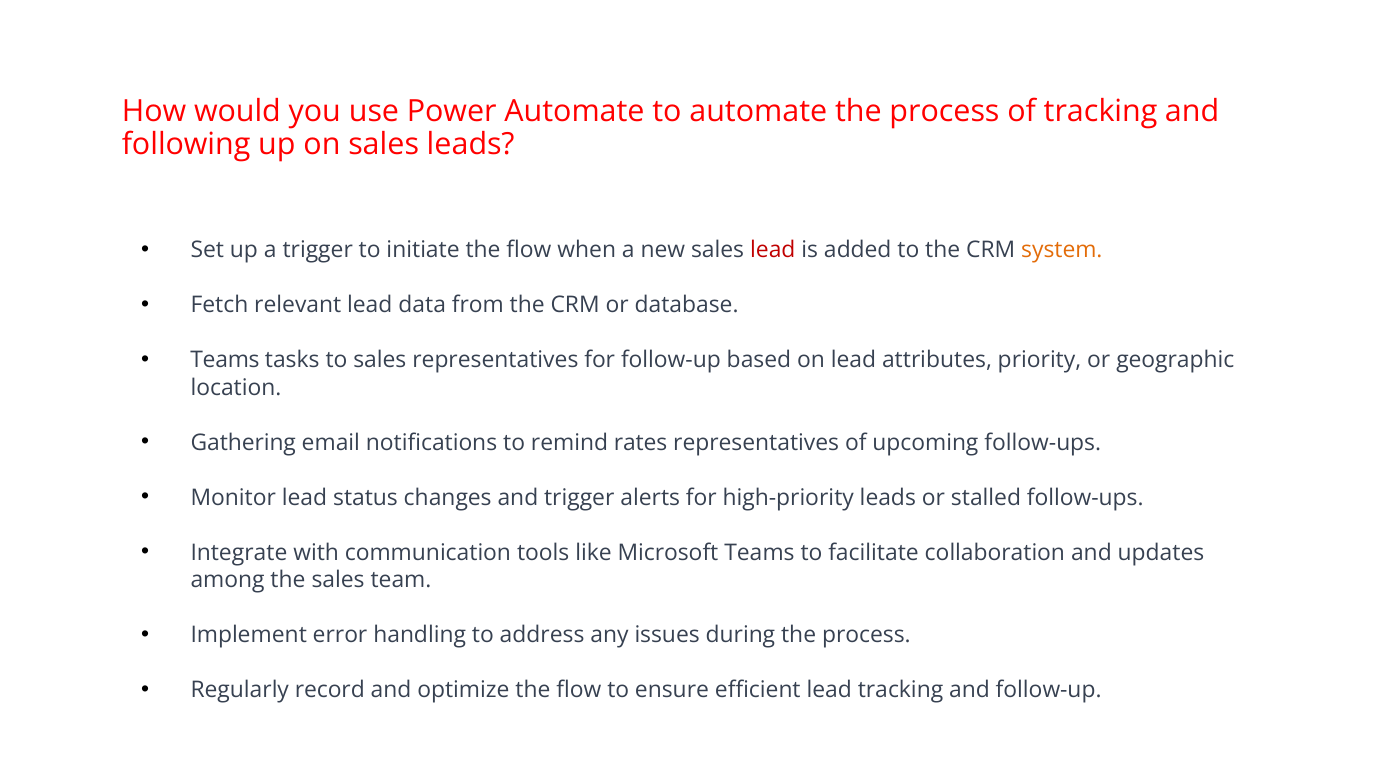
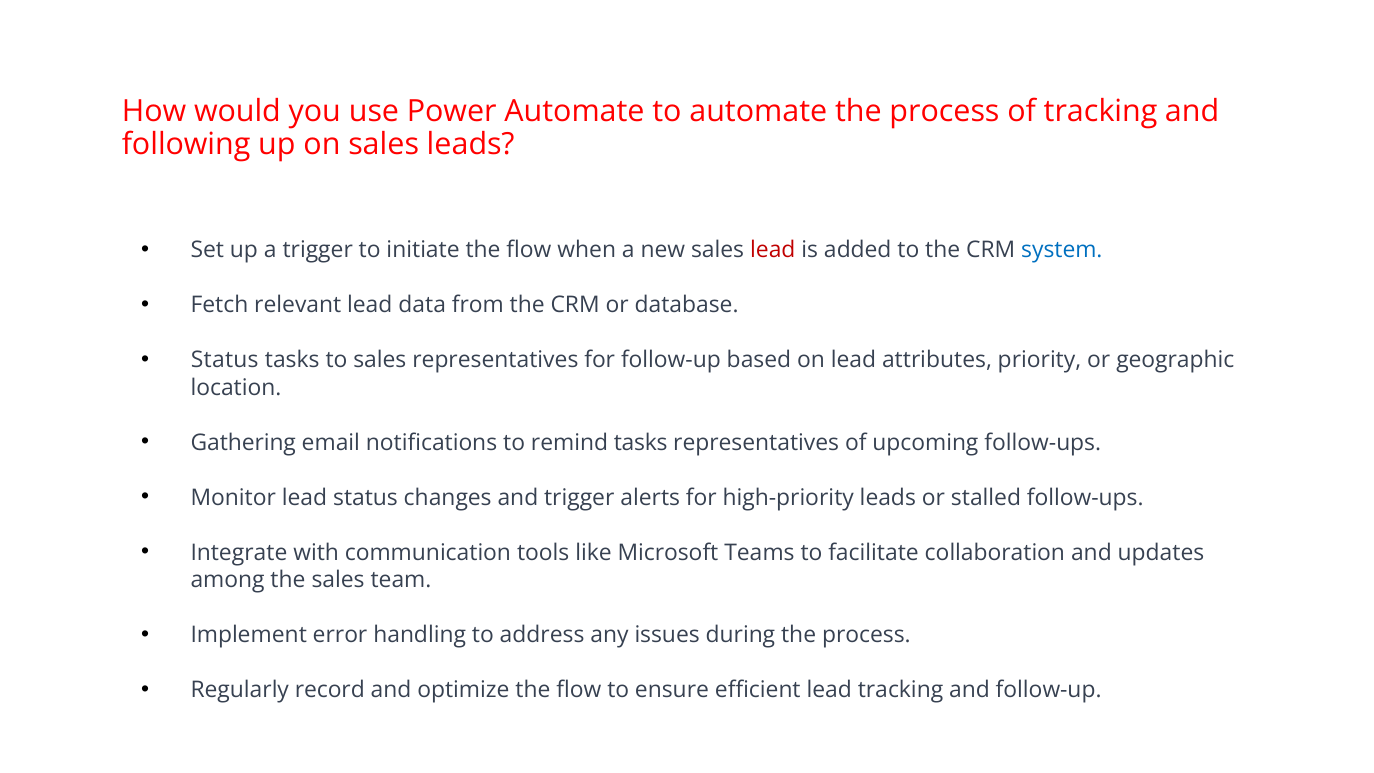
system colour: orange -> blue (1062, 250)
Teams: Teams -> Status (225, 360)
remind rates: rates -> tasks (641, 442)
